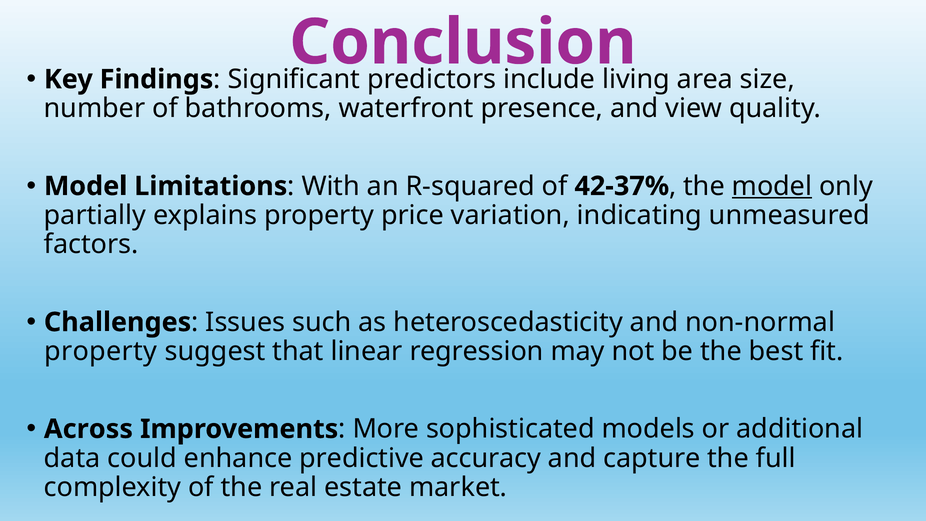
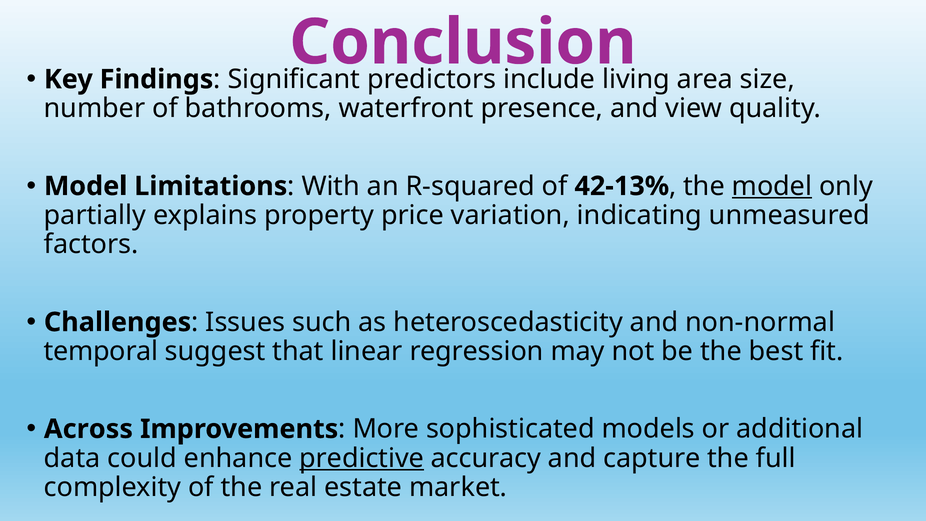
42-37%: 42-37% -> 42-13% (622, 186)
property: property -> temporal (101, 351)
predictive underline: none -> present (362, 458)
